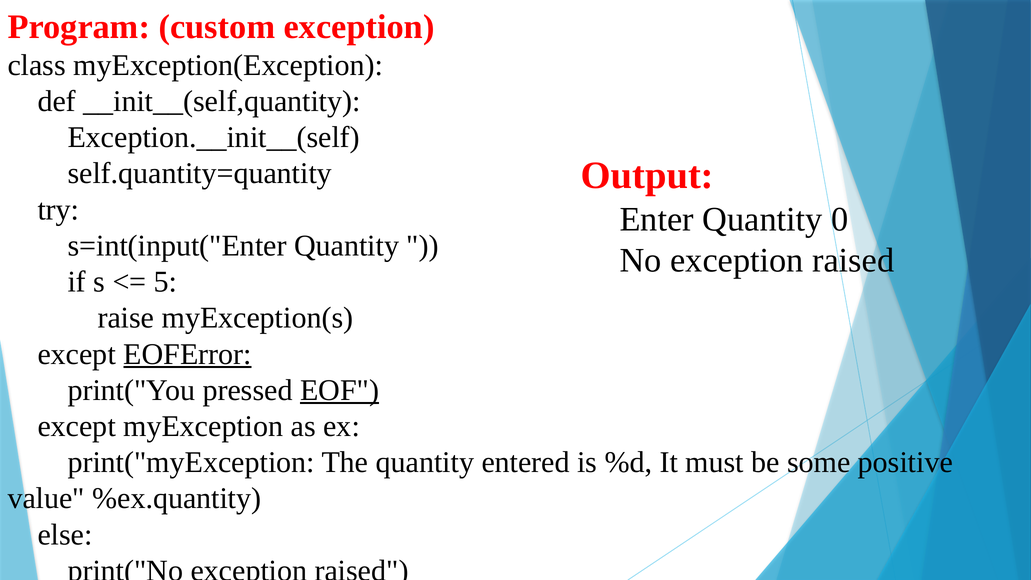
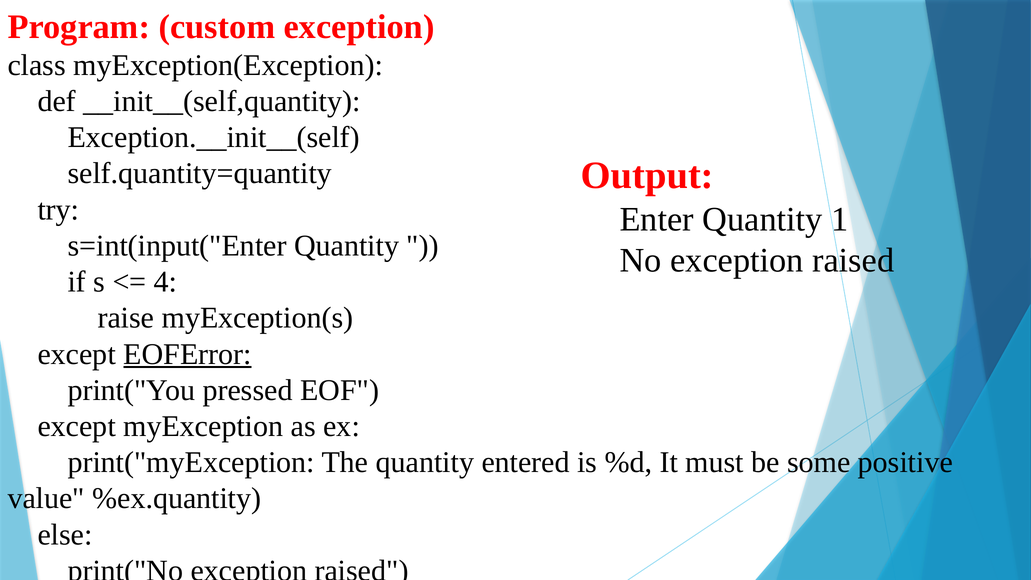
0: 0 -> 1 (840, 219)
5: 5 -> 4 (166, 282)
EOF underline: present -> none (340, 390)
